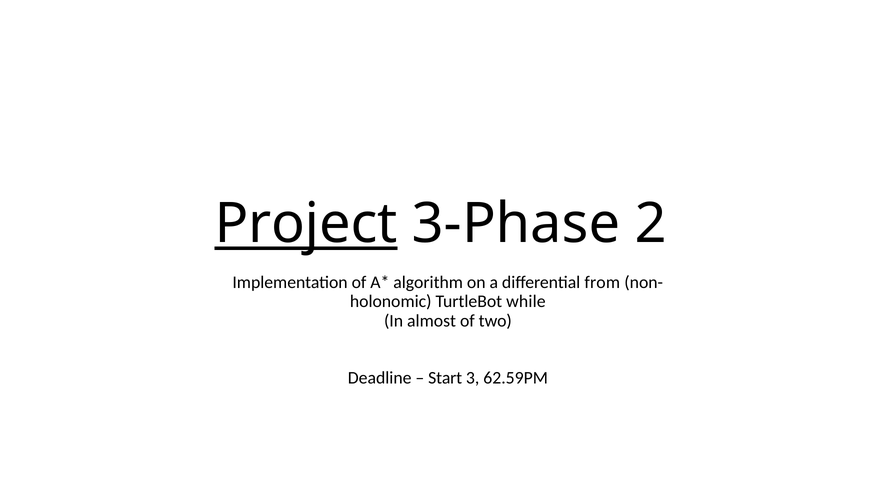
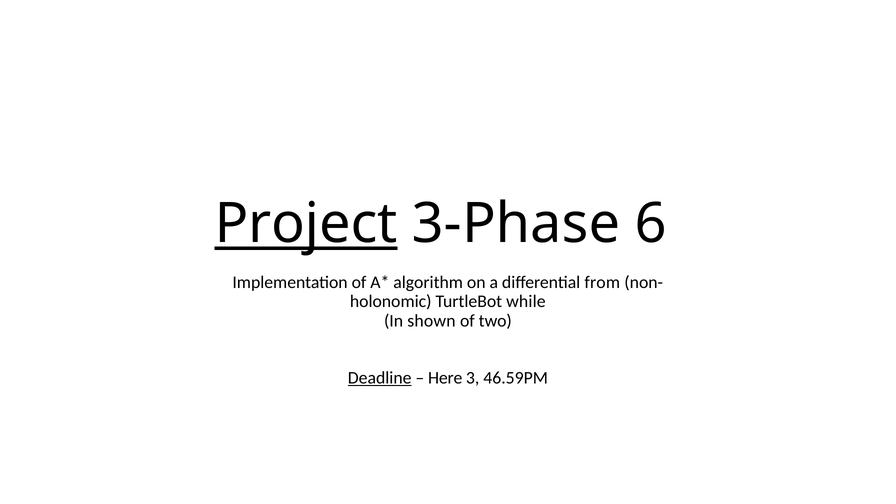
2: 2 -> 6 (651, 224)
almost: almost -> shown (431, 321)
Deadline underline: none -> present (380, 378)
Start: Start -> Here (445, 378)
62.59PM: 62.59PM -> 46.59PM (516, 378)
